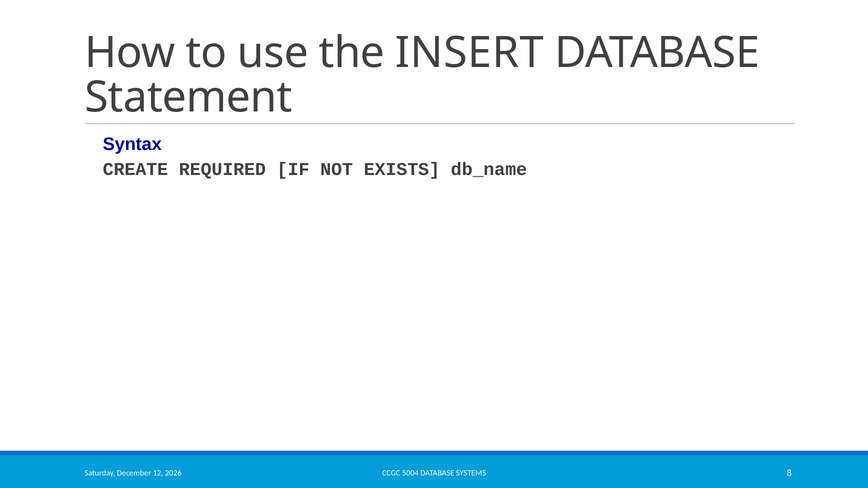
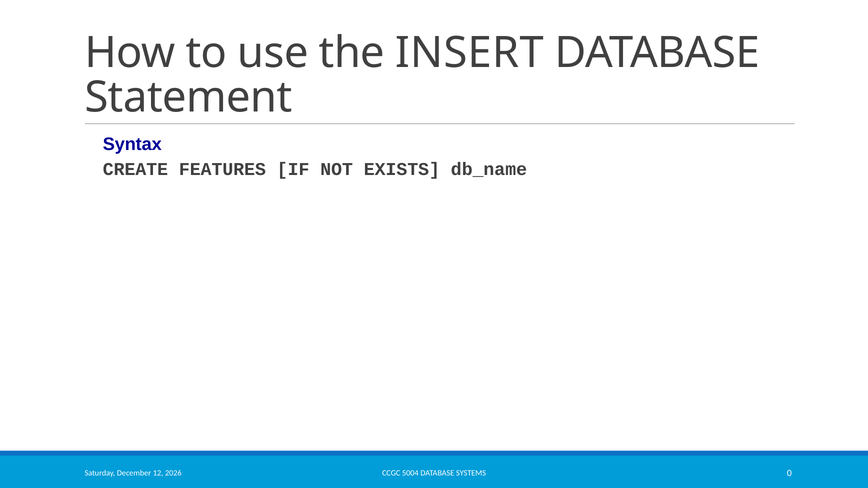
REQUIRED: REQUIRED -> FEATURES (222, 169)
8: 8 -> 0 (789, 473)
